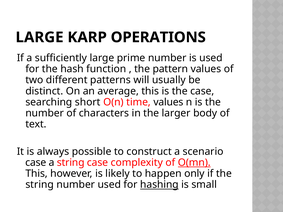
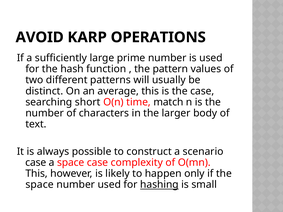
LARGE: LARGE -> AVOID (40, 37)
time values: values -> match (168, 102)
a string: string -> space (71, 163)
O(mn underline: present -> none (194, 163)
string: string -> space (40, 185)
